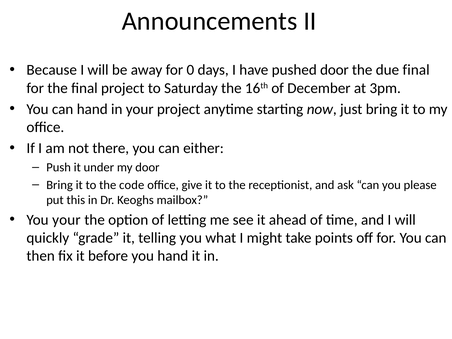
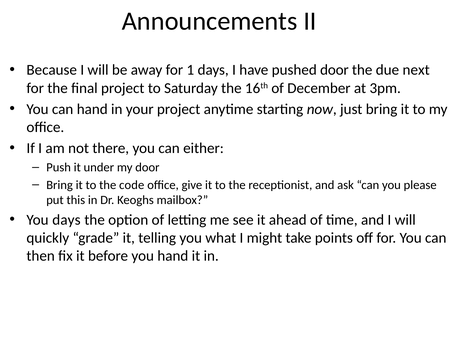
0: 0 -> 1 (190, 70)
due final: final -> next (416, 70)
You your: your -> days (66, 220)
